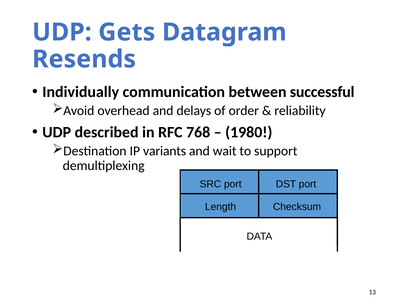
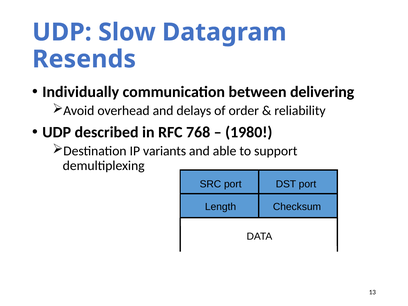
Gets: Gets -> Slow (127, 32)
successful: successful -> delivering (322, 92)
wait: wait -> able (225, 151)
